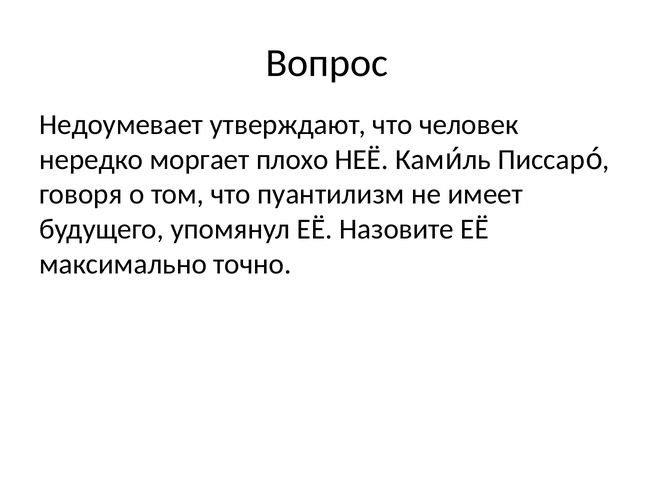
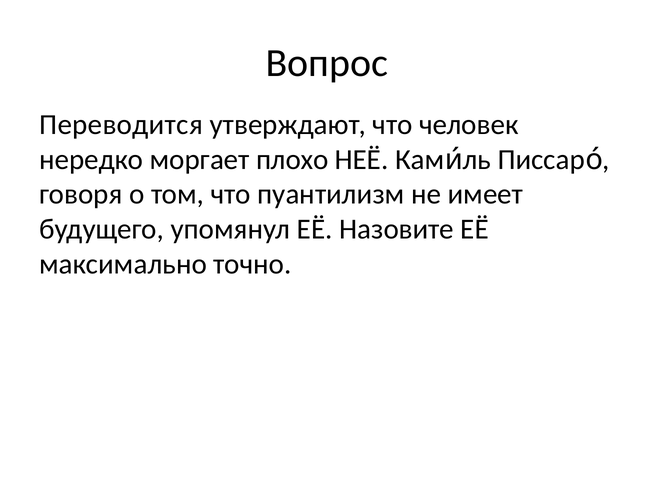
Недоумевает: Недоумевает -> Переводится (121, 125)
